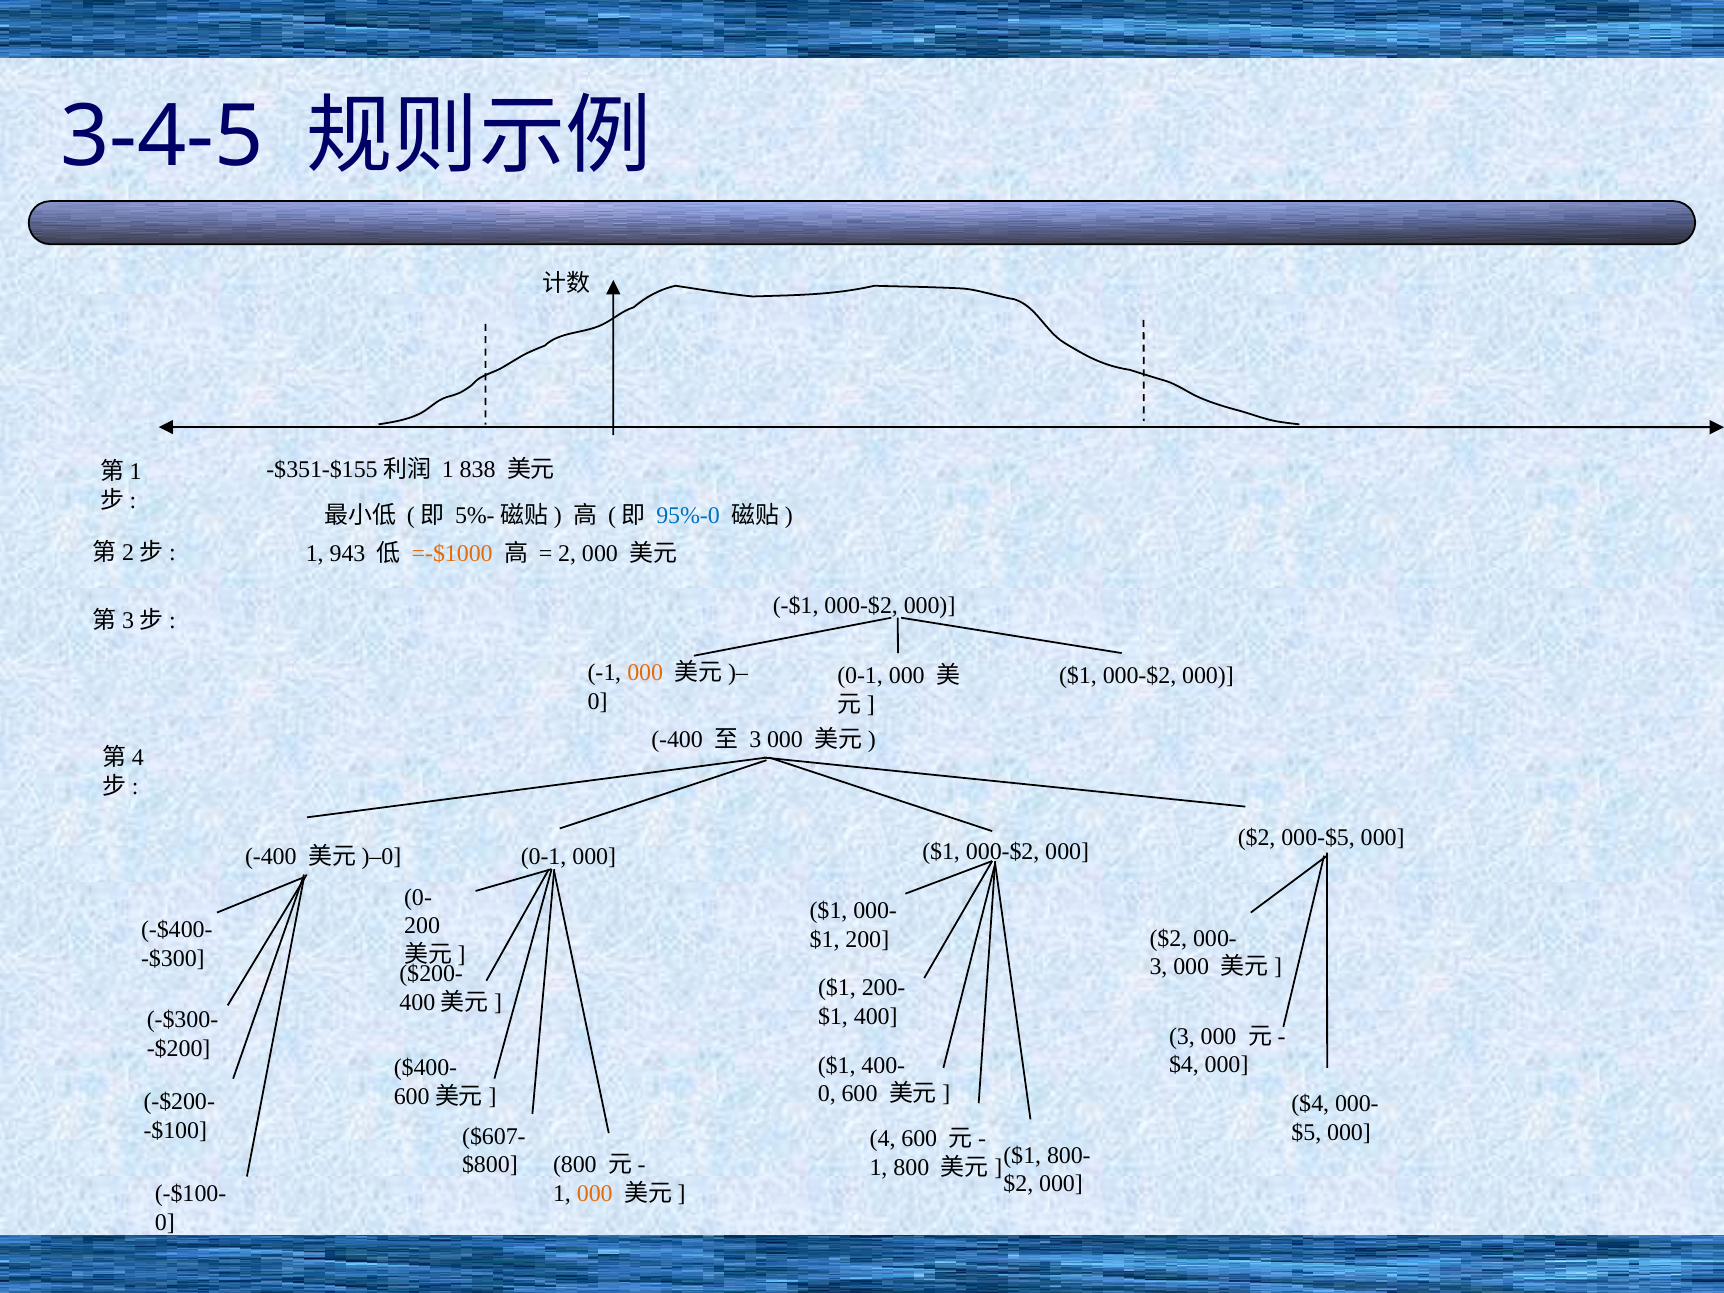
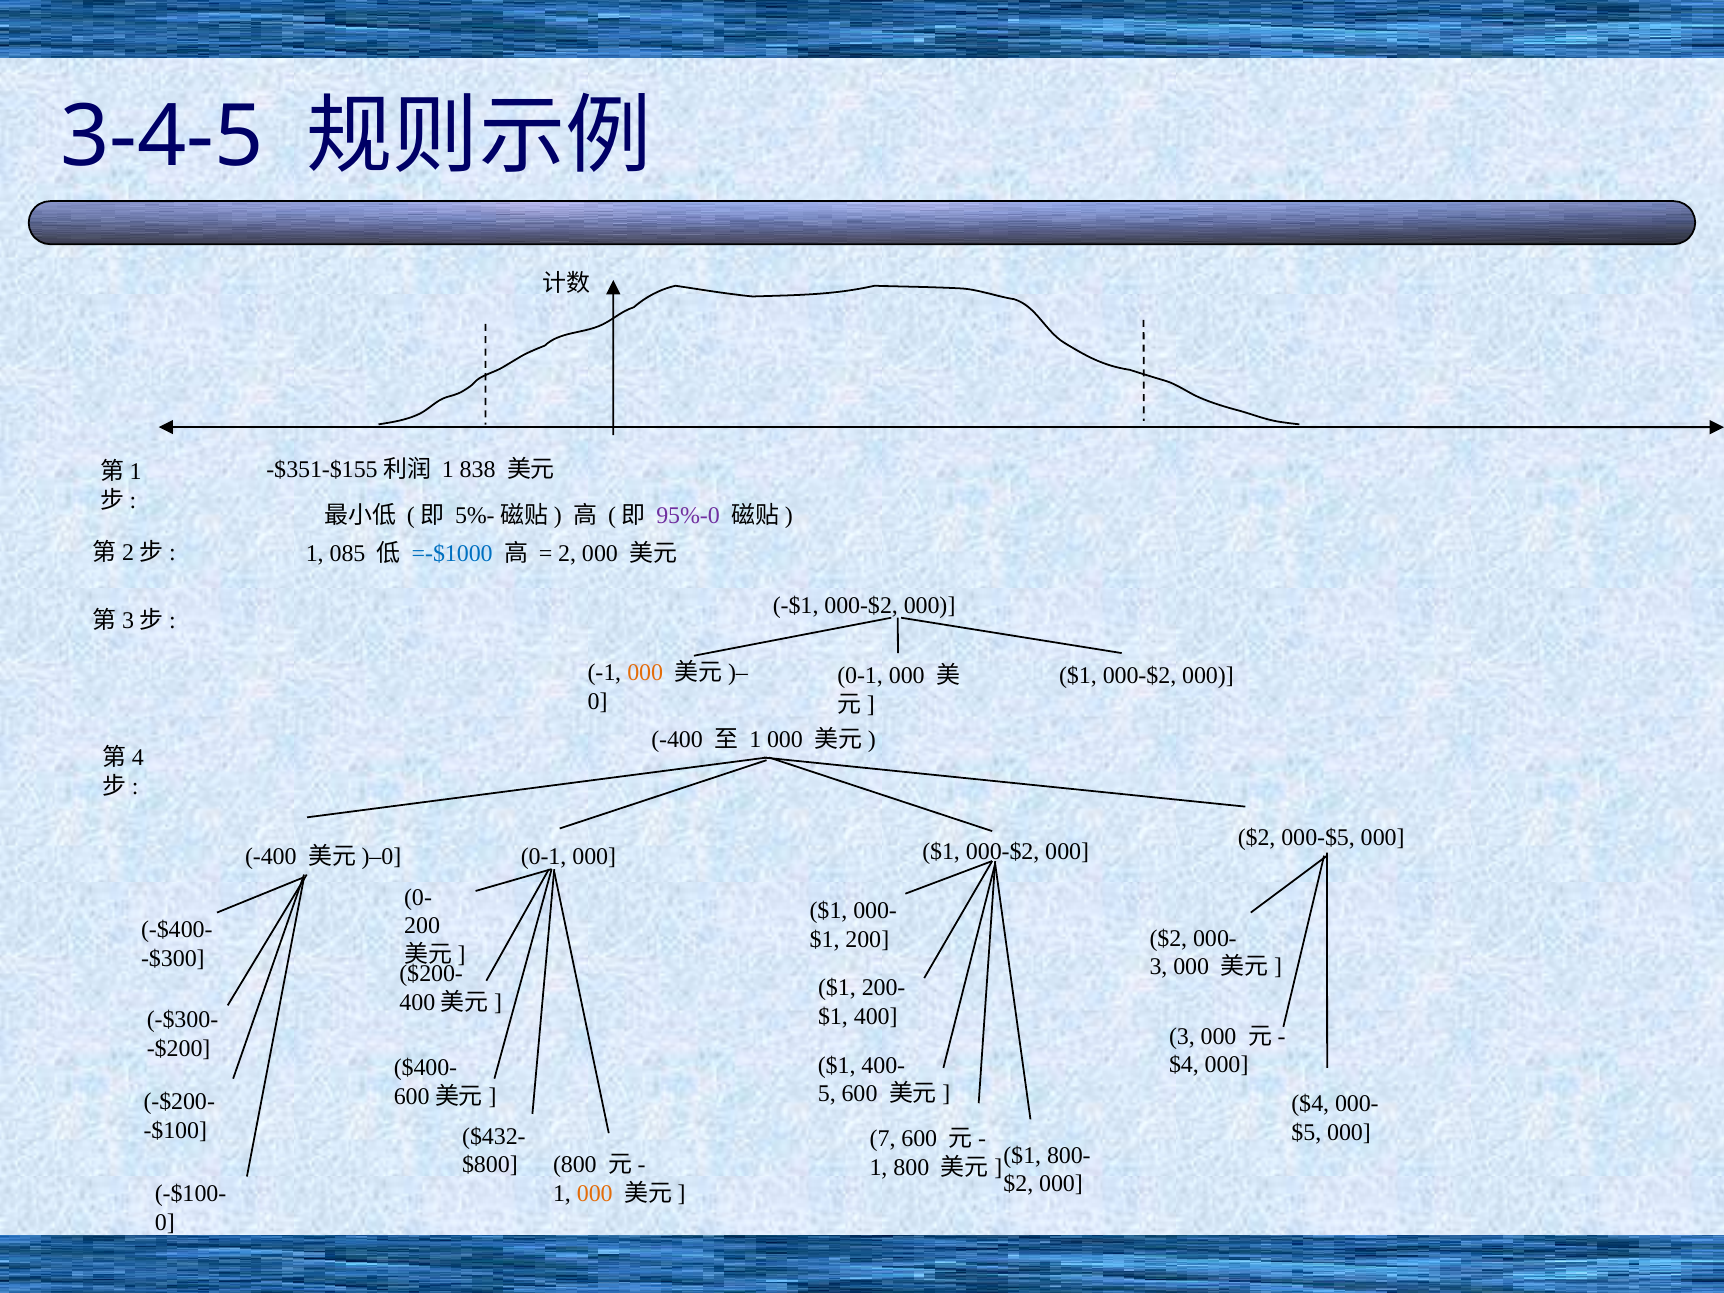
95%-0 colour: blue -> purple (688, 515)
943: 943 -> 085 (348, 553)
=-$1000 colour: orange -> blue (452, 553)
3: 3 -> 1 (755, 740)
0: 0 -> 5 (827, 1094)
$607-: $607- -> $432- (494, 1136)
4: 4 -> 7 (883, 1139)
